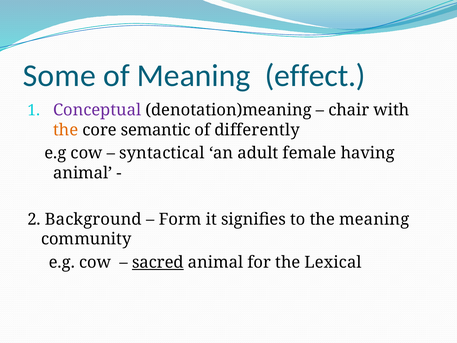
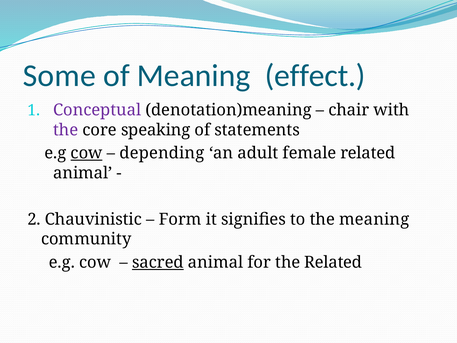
the colour: orange -> purple (66, 130)
semantic: semantic -> speaking (156, 130)
differently: differently -> statements (257, 130)
cow underline: none -> present (87, 153)
syntactical: syntactical -> depending (162, 153)
female having: having -> related (368, 153)
Background: Background -> Chauvinistic (93, 219)
the Lexical: Lexical -> Related (333, 262)
